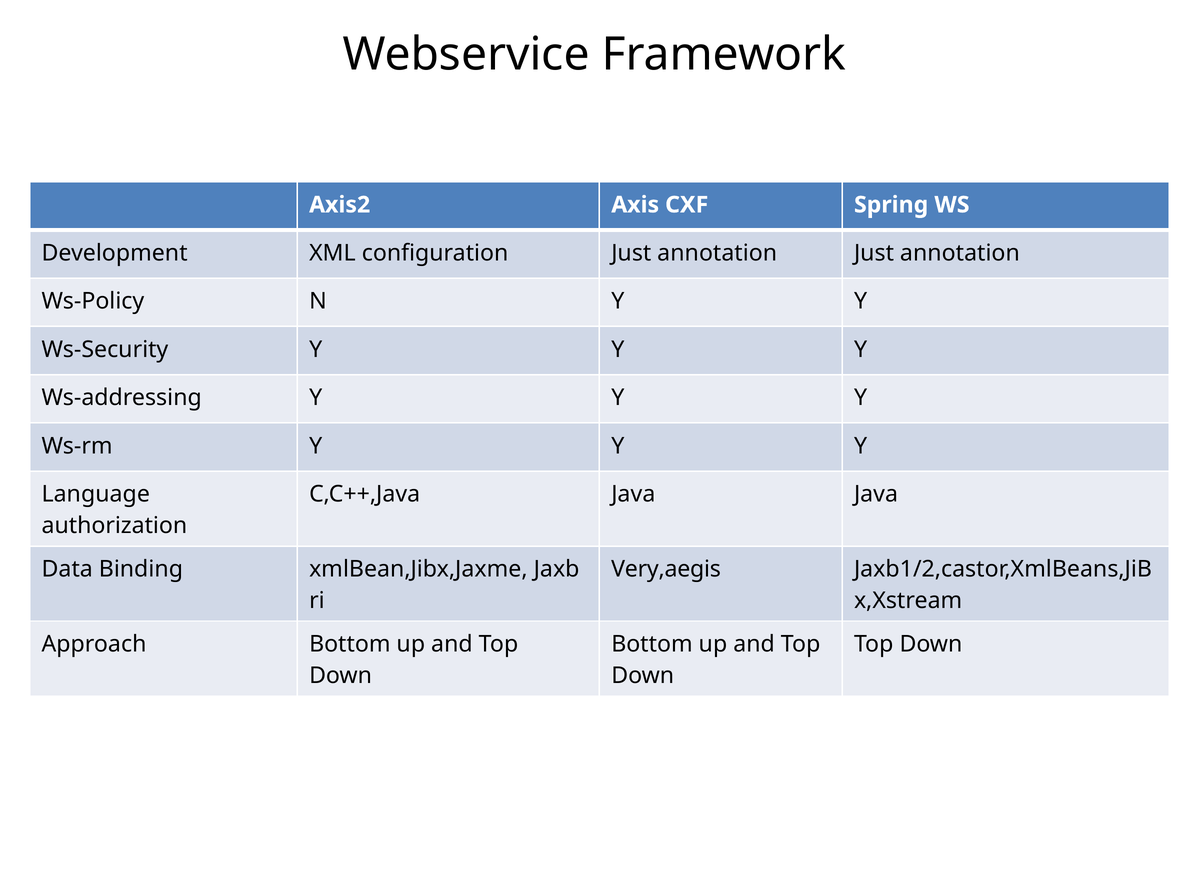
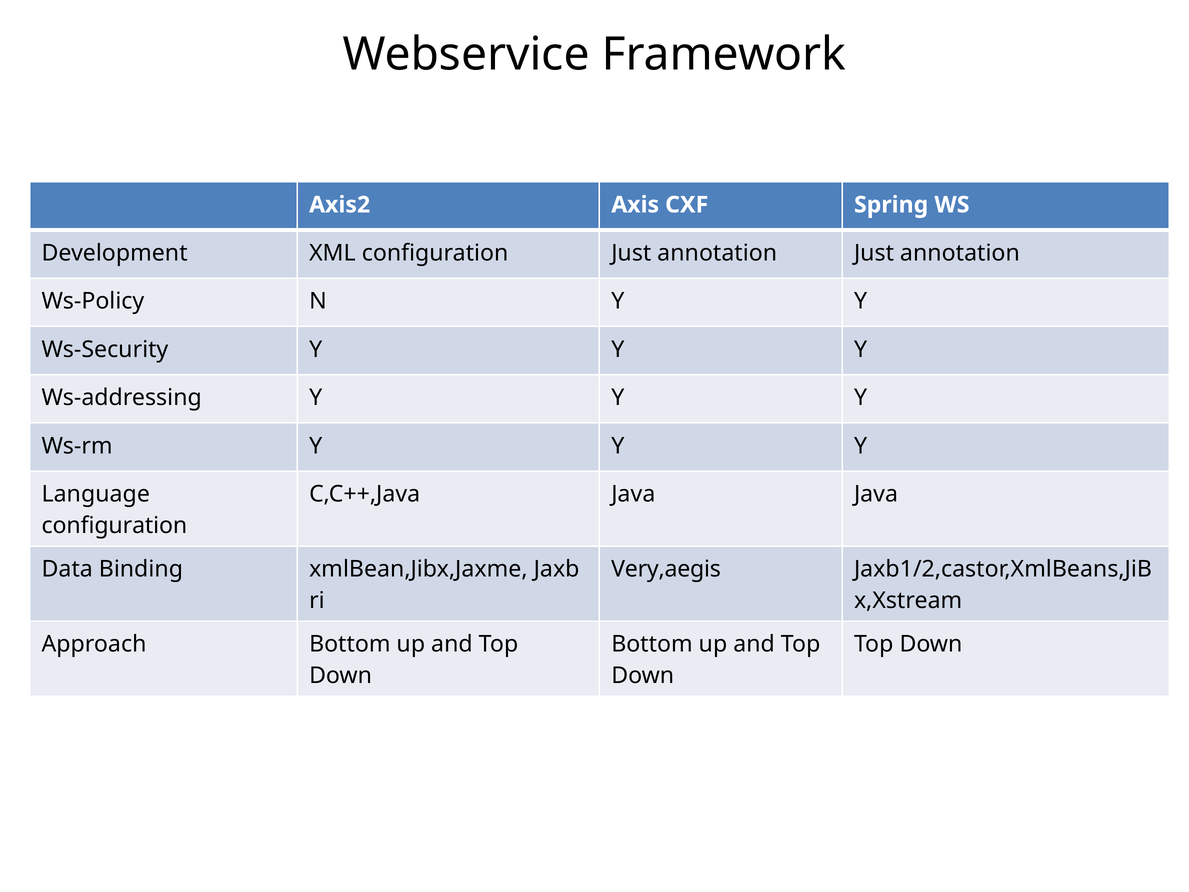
authorization: authorization -> configuration (114, 526)
